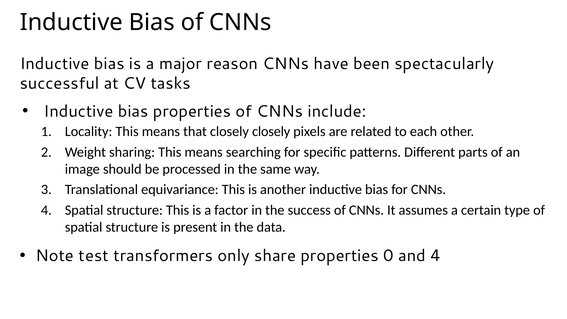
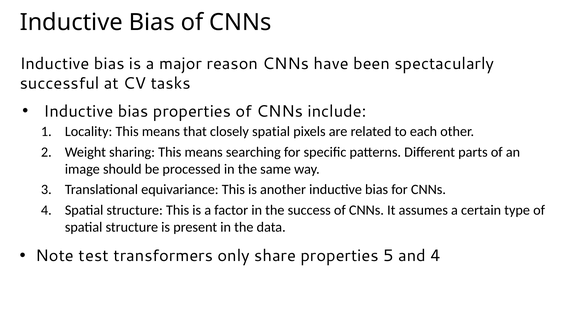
closely closely: closely -> spatial (271, 131)
0: 0 -> 5 (388, 256)
